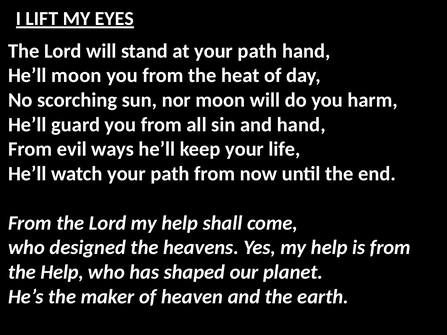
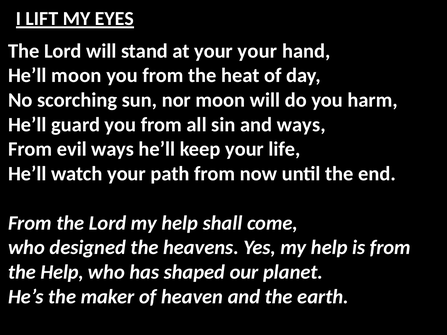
at your path: path -> your (257, 51)
and hand: hand -> ways (301, 125)
